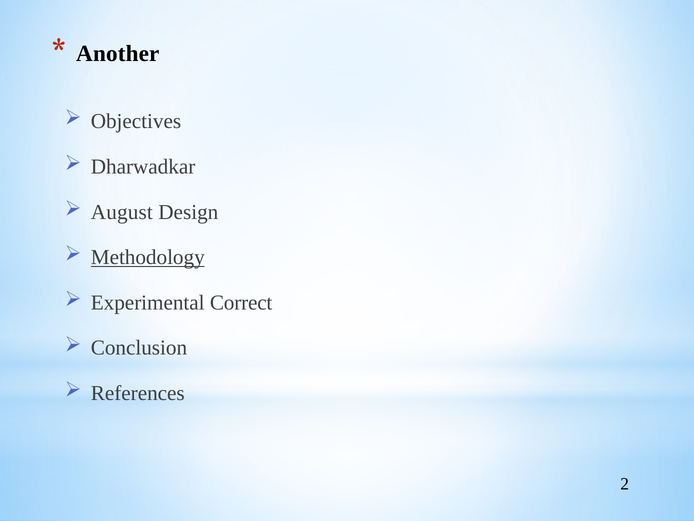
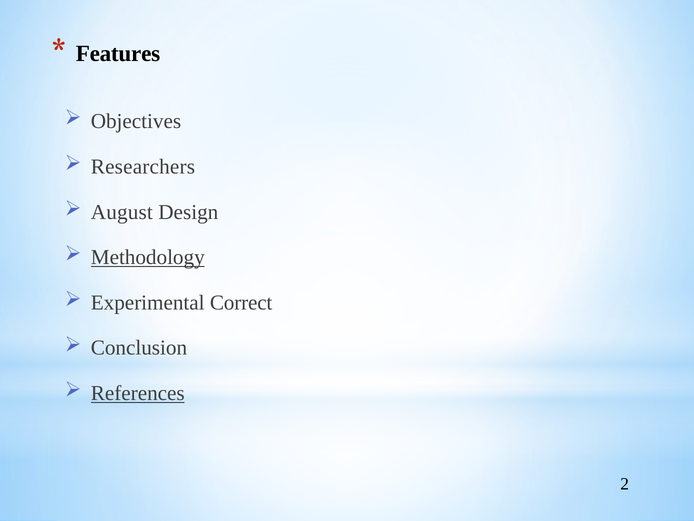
Another: Another -> Features (118, 54)
Dharwadkar: Dharwadkar -> Researchers (143, 167)
References underline: none -> present (138, 393)
